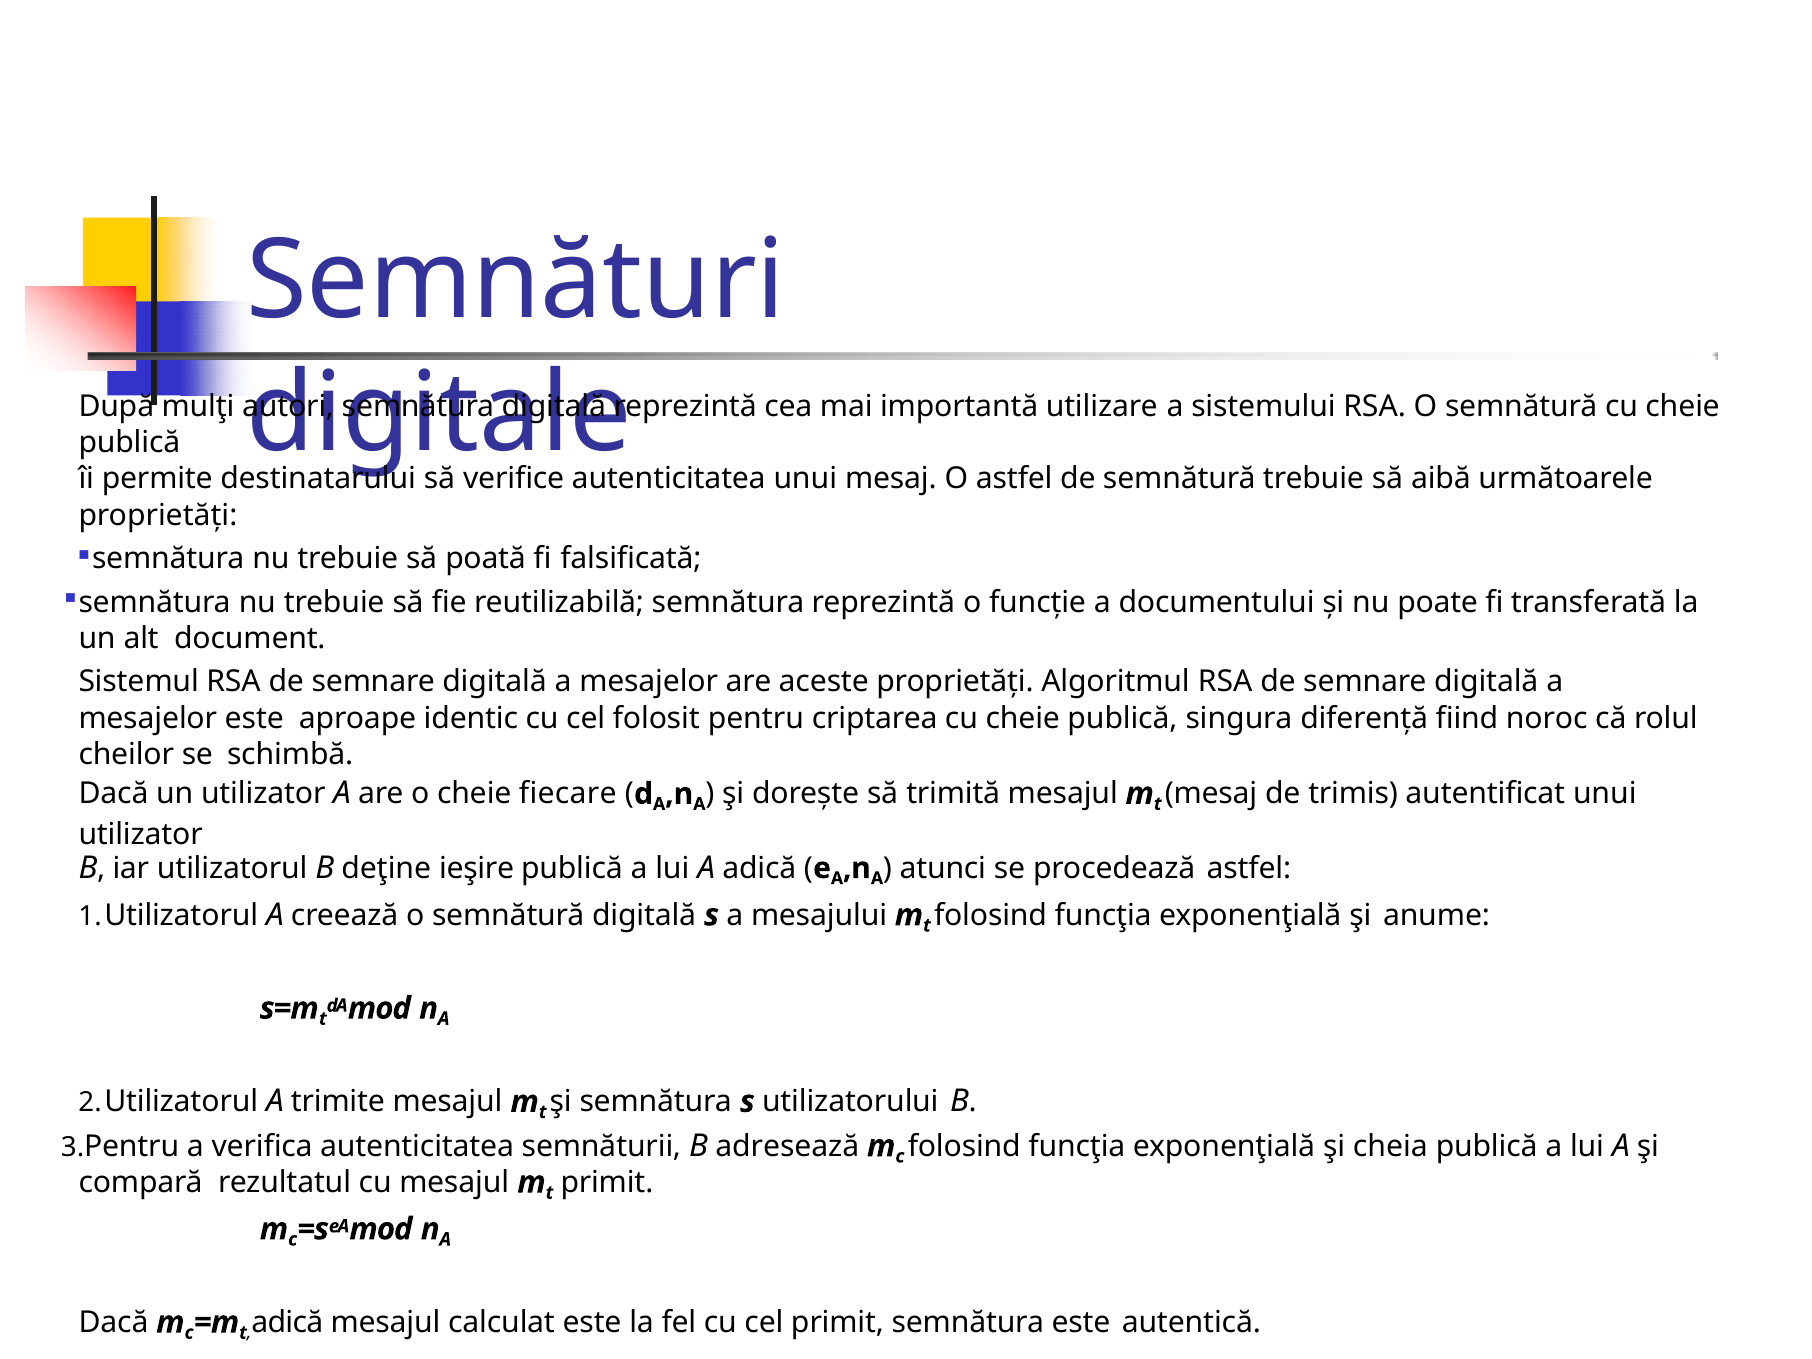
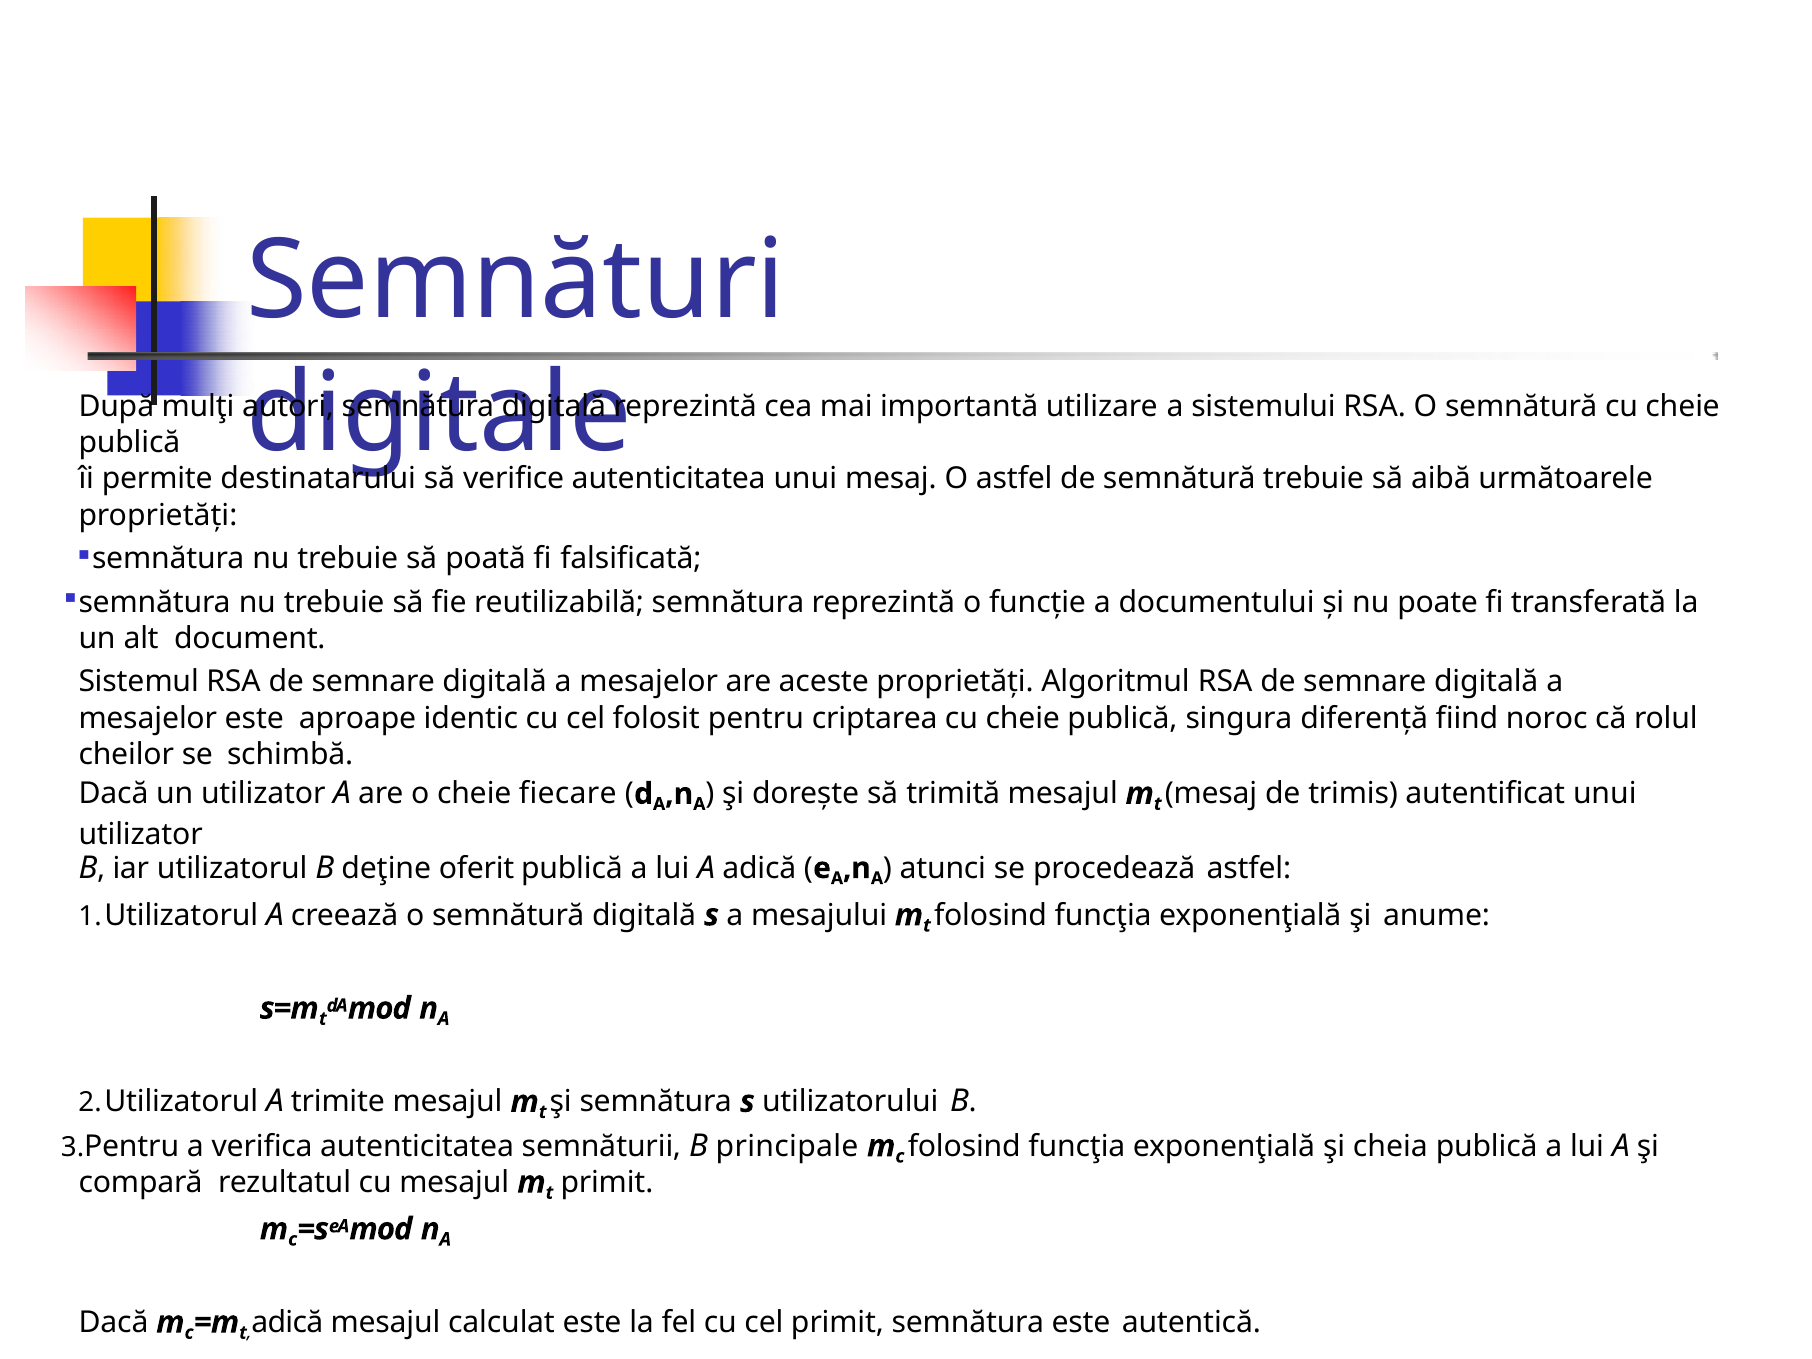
ieşire: ieşire -> oferit (477, 868)
adresează: adresează -> principale (787, 1146)
